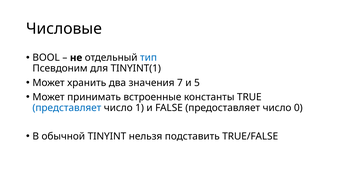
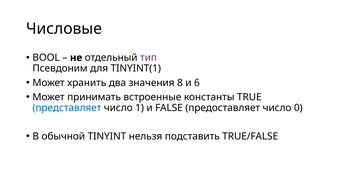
тип colour: blue -> purple (149, 58)
7: 7 -> 8 (180, 83)
5: 5 -> 6 (197, 83)
